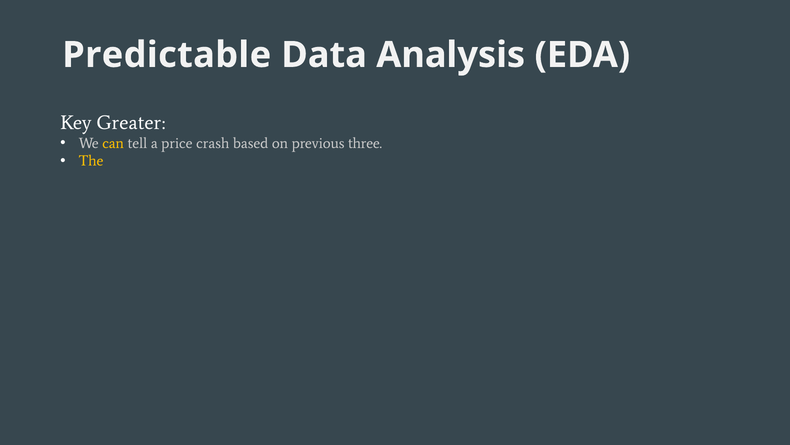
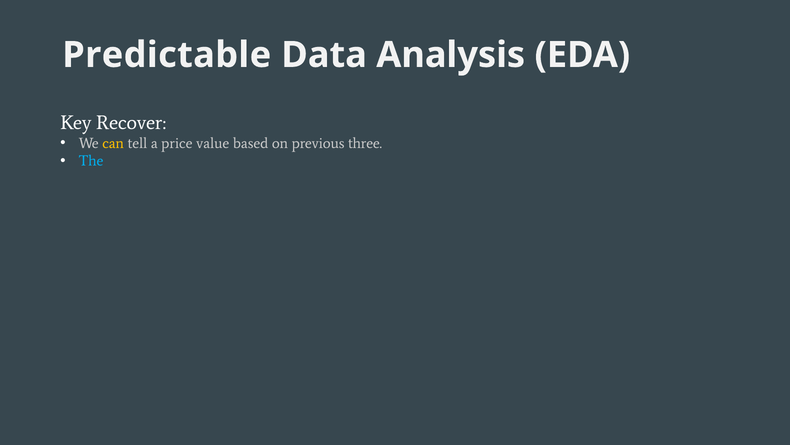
Greater: Greater -> Recover (131, 123)
crash: crash -> value (213, 143)
The colour: yellow -> light blue (91, 161)
